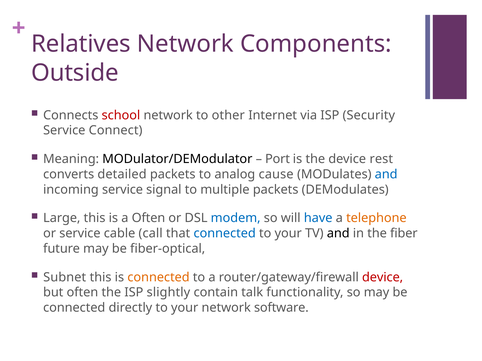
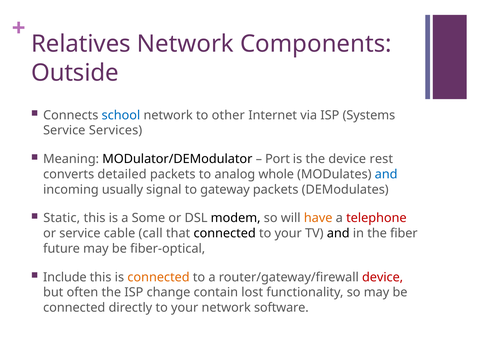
school colour: red -> blue (121, 115)
Security: Security -> Systems (369, 115)
Connect: Connect -> Services (116, 131)
cause: cause -> whole (276, 175)
incoming service: service -> usually (123, 190)
multiple: multiple -> gateway (225, 190)
Large: Large -> Static (62, 218)
a Often: Often -> Some (148, 218)
modem colour: blue -> black (236, 218)
have colour: blue -> orange (318, 218)
telephone colour: orange -> red (376, 218)
connected colour: blue -> black (225, 234)
Subnet: Subnet -> Include (65, 278)
slightly: slightly -> change (168, 293)
talk: talk -> lost (252, 293)
